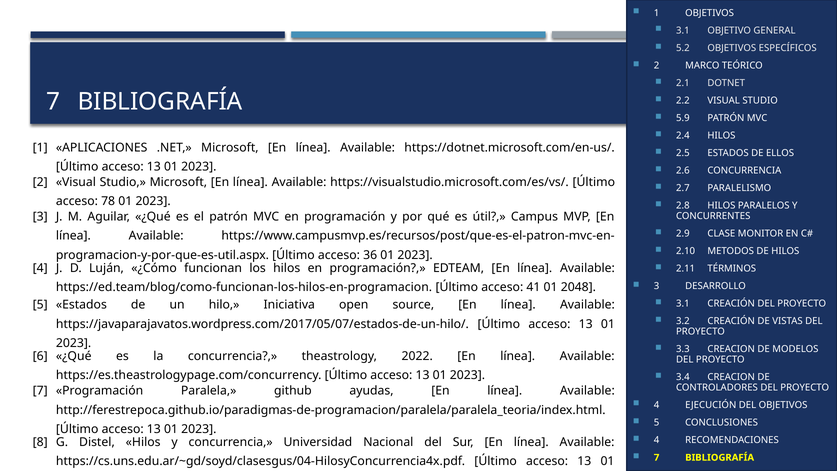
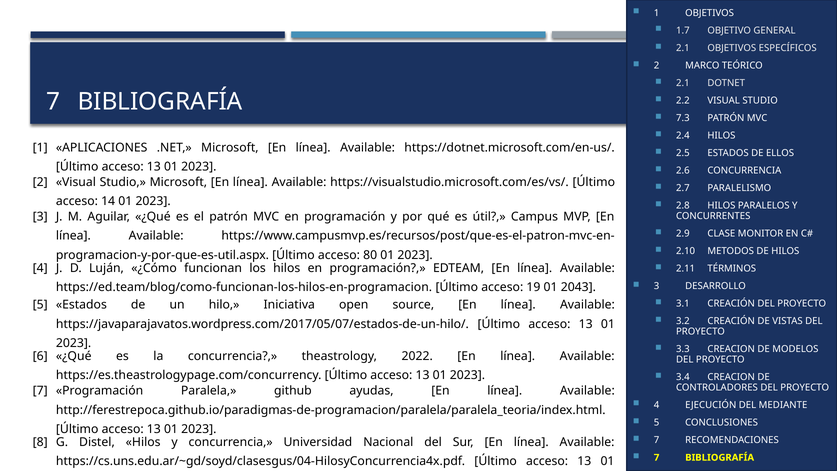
3.1: 3.1 -> 1.7 (683, 30)
5.2: 5.2 -> 2.1 (683, 48)
5.9: 5.9 -> 7.3 (683, 118)
78: 78 -> 14 (108, 201)
36: 36 -> 80 (370, 255)
41: 41 -> 19 (533, 287)
2048: 2048 -> 2043 (578, 287)
DEL OBJETIVOS: OBJETIVOS -> MEDIANTE (783, 405)
4: 4 -> 7 (657, 440)
